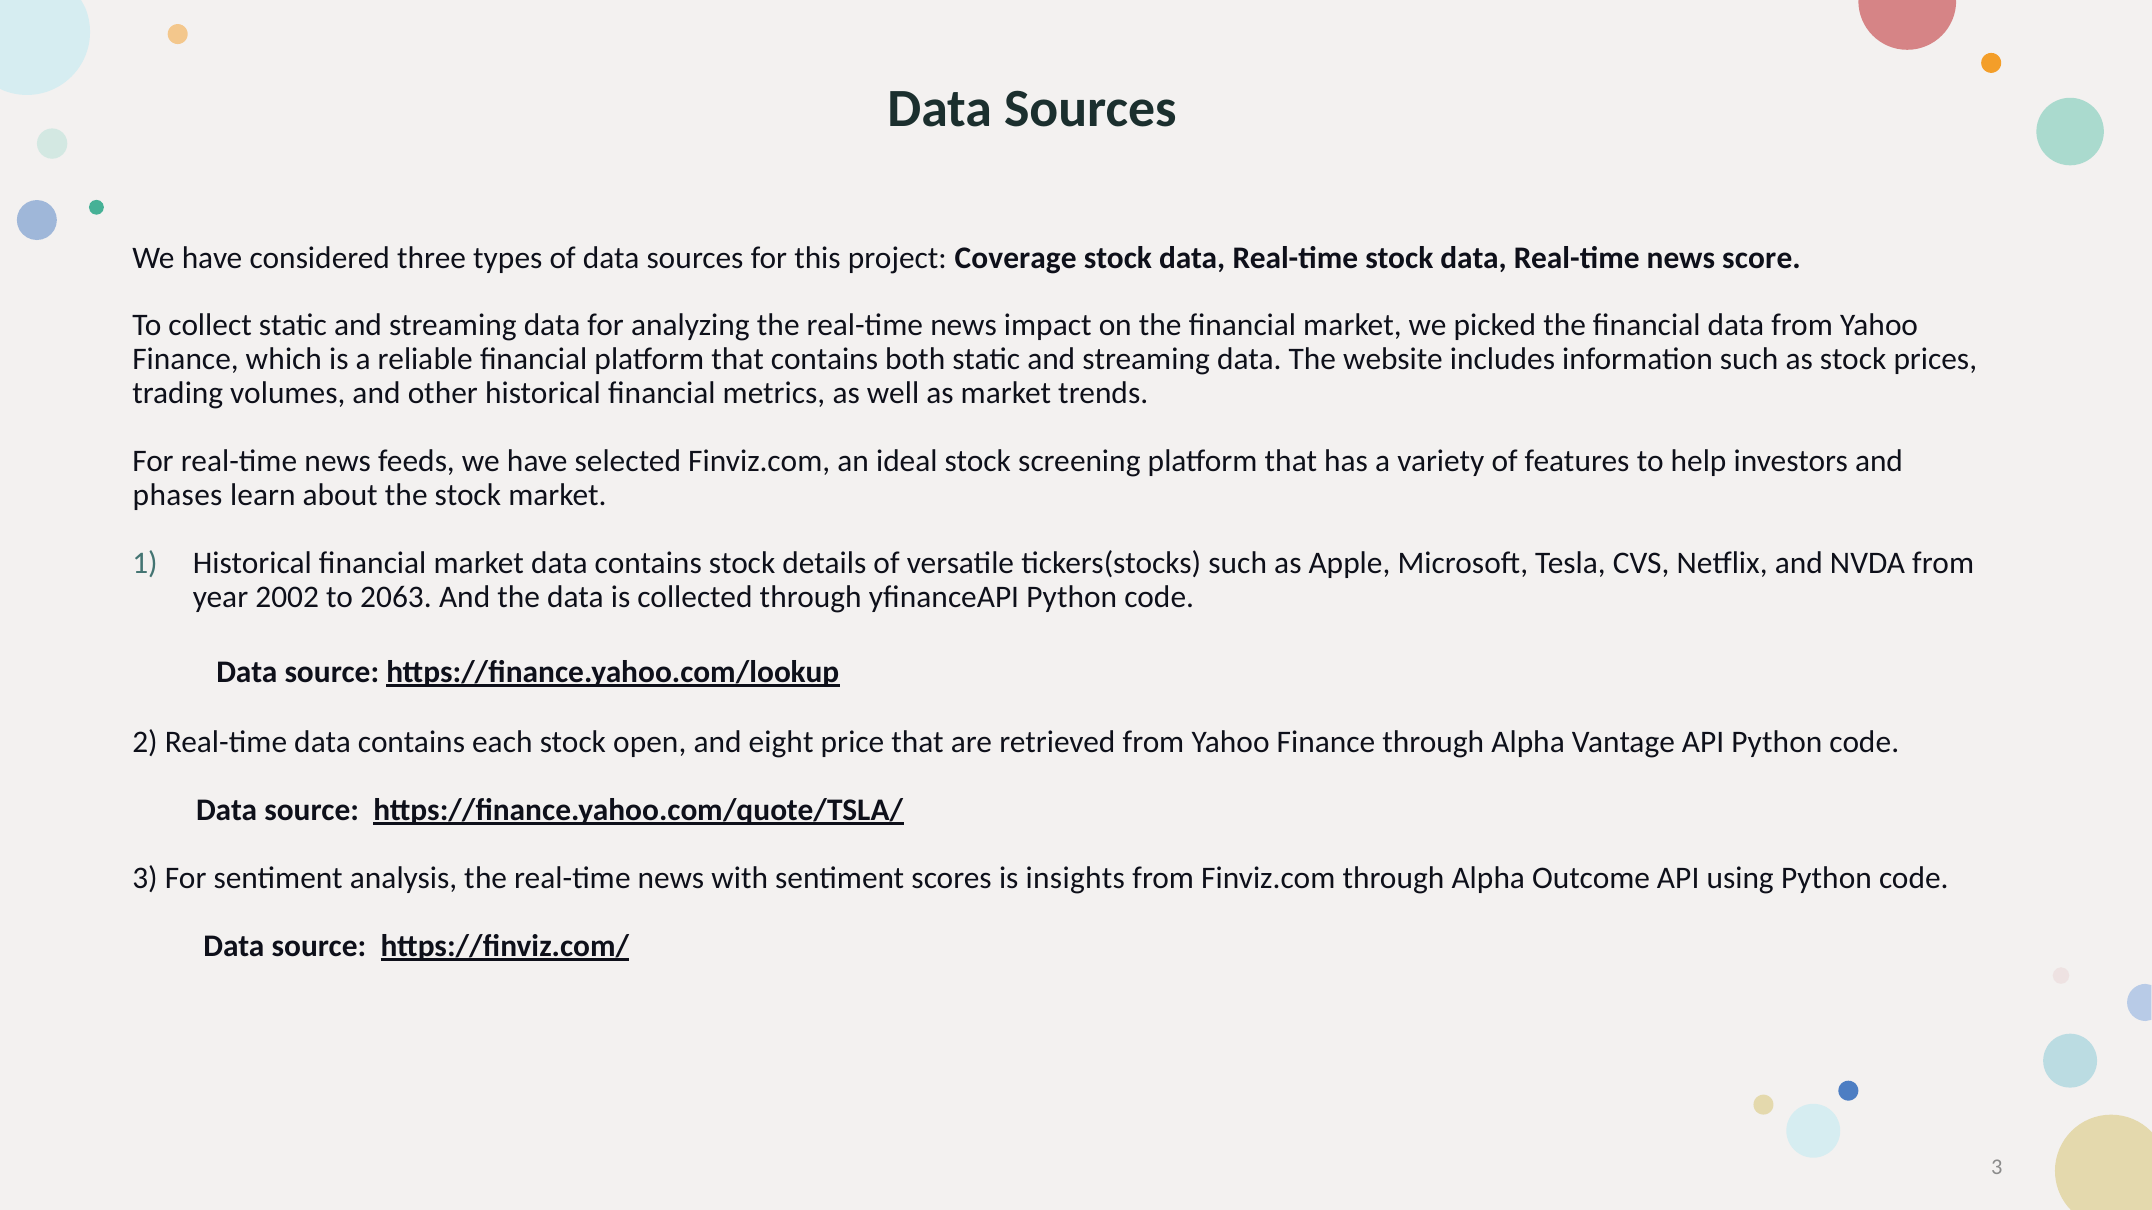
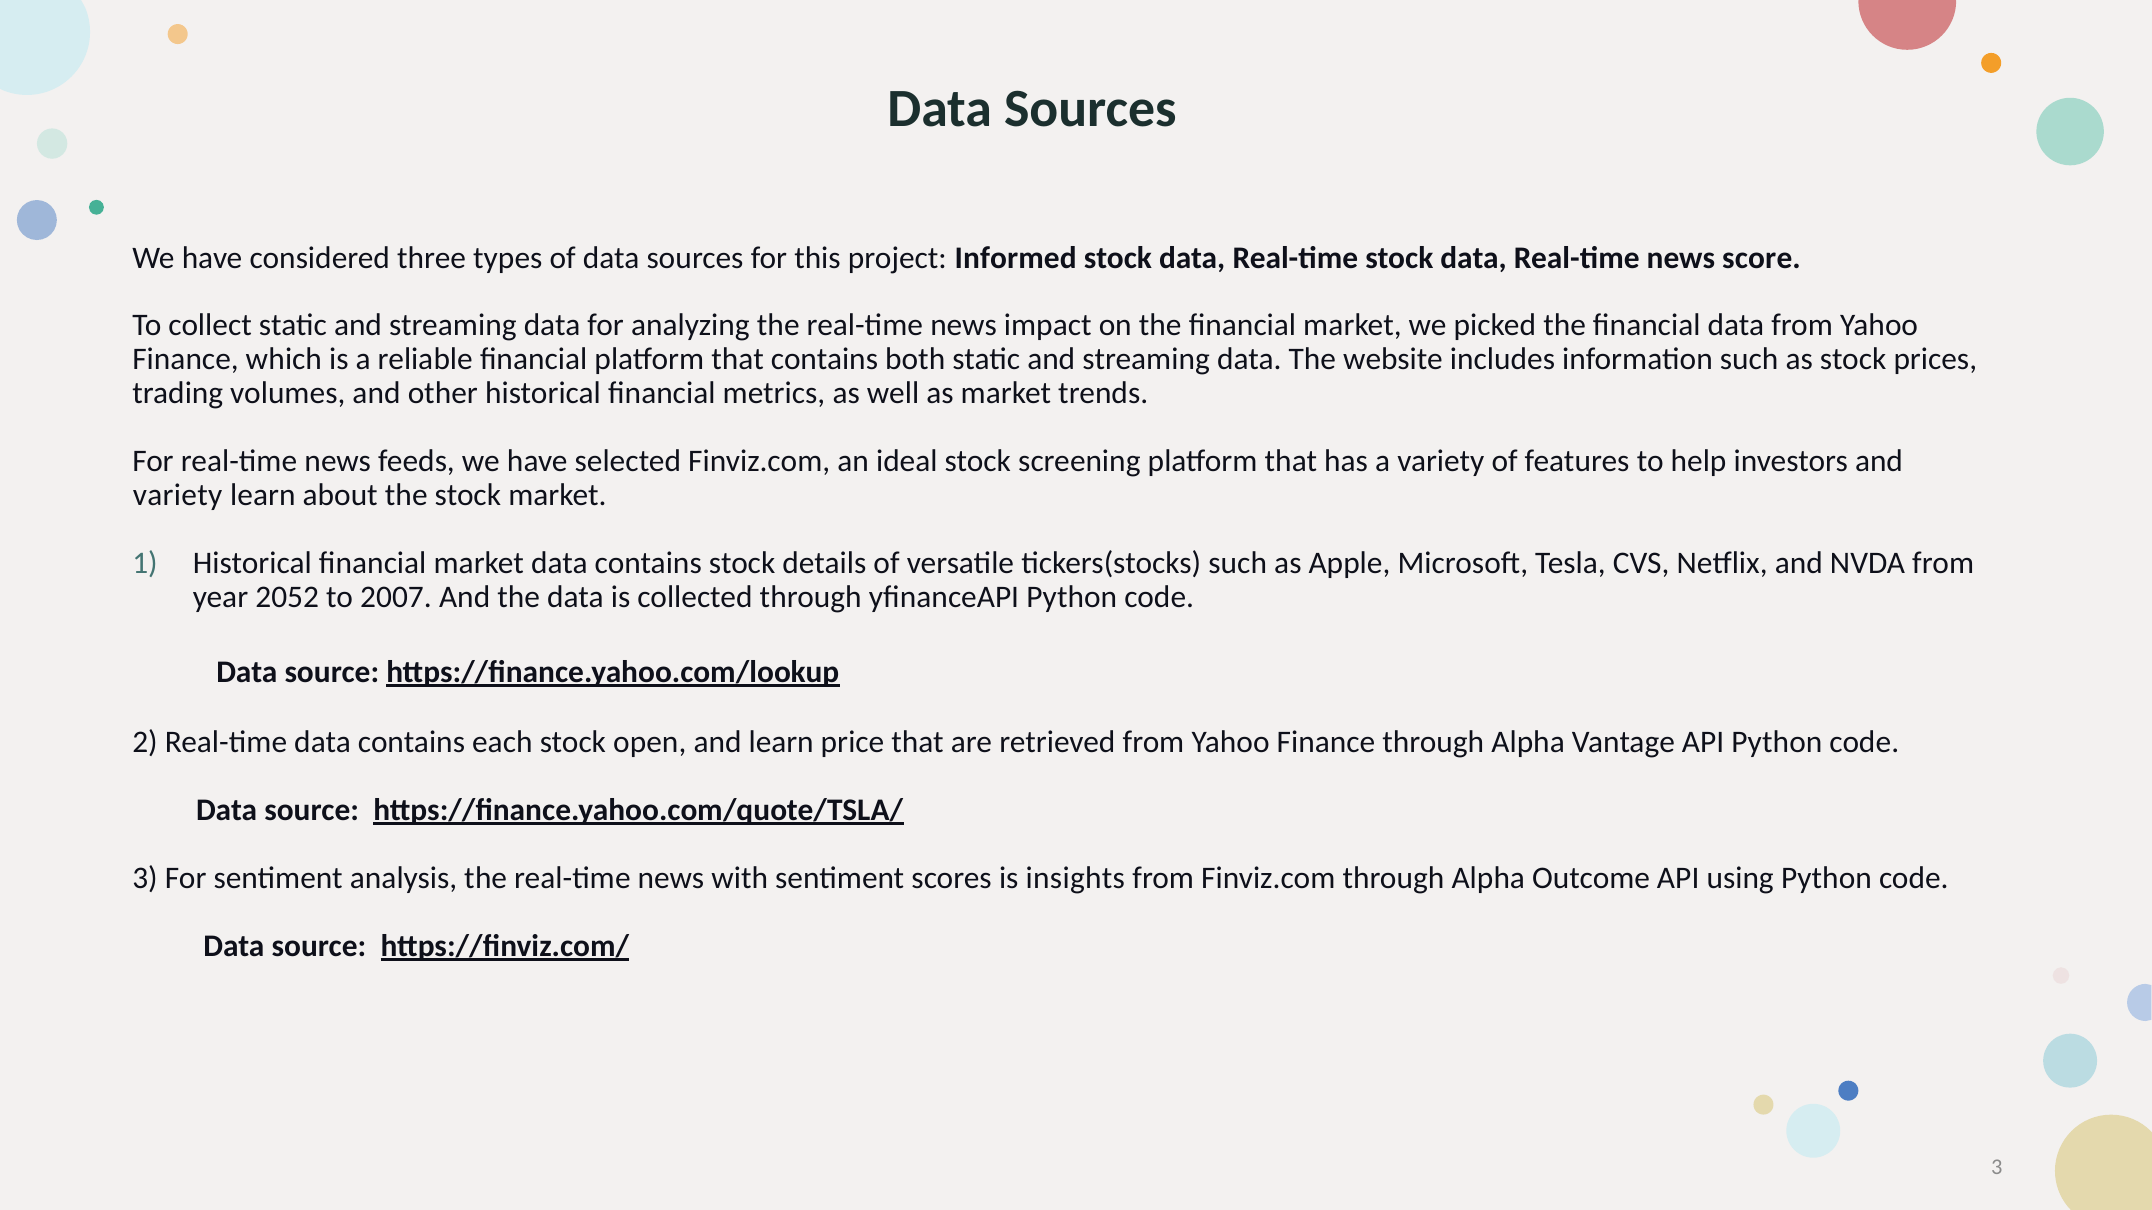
Coverage: Coverage -> Informed (1016, 258)
phases: phases -> variety (178, 495)
2002: 2002 -> 2052 (287, 597)
2063: 2063 -> 2007 (396, 597)
and eight: eight -> learn (781, 742)
